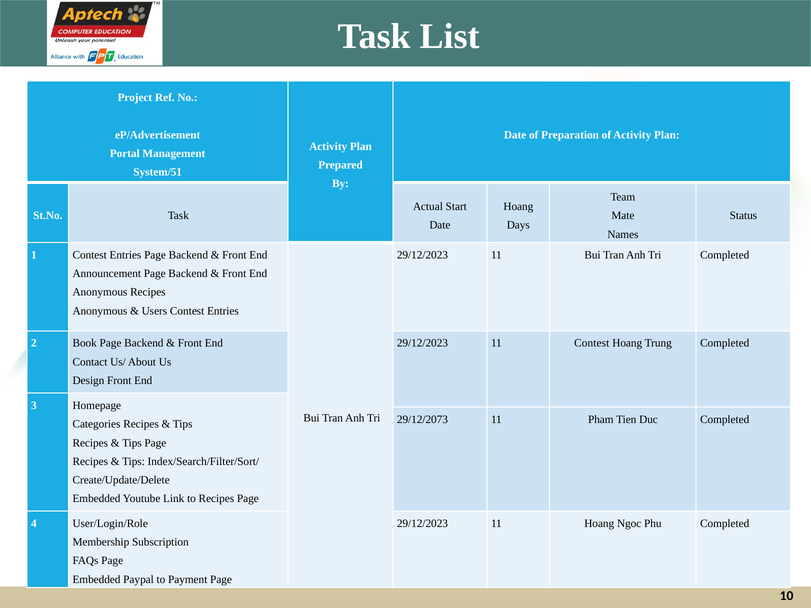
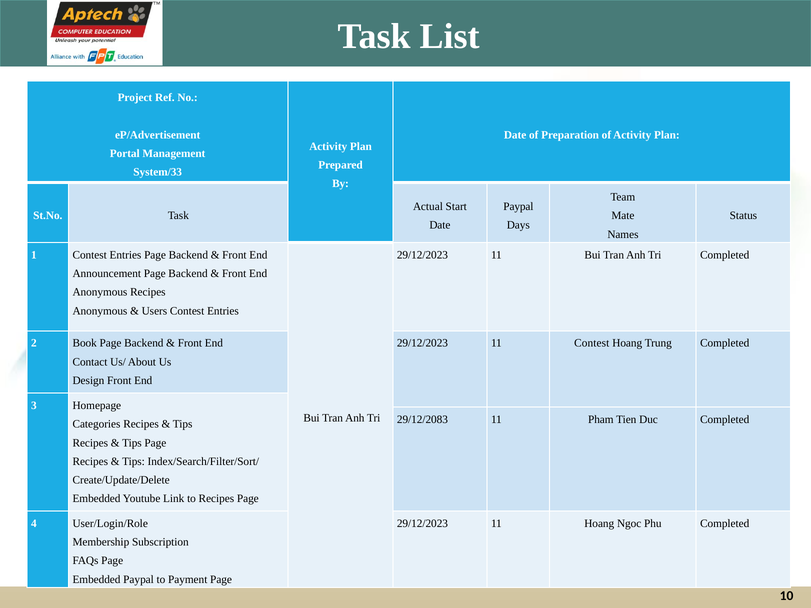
System/51: System/51 -> System/33 (158, 172)
Hoang: Hoang -> Paypal (518, 207)
29/12/2073: 29/12/2073 -> 29/12/2083 (422, 420)
